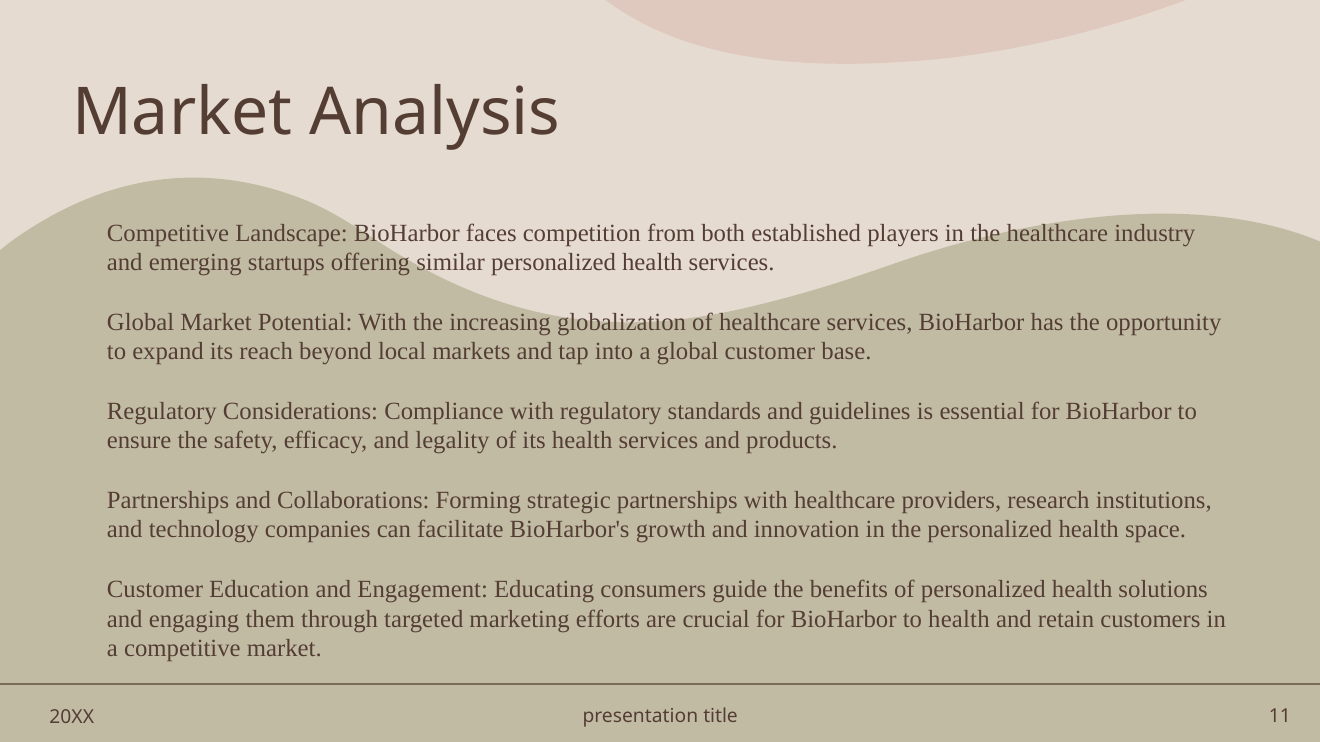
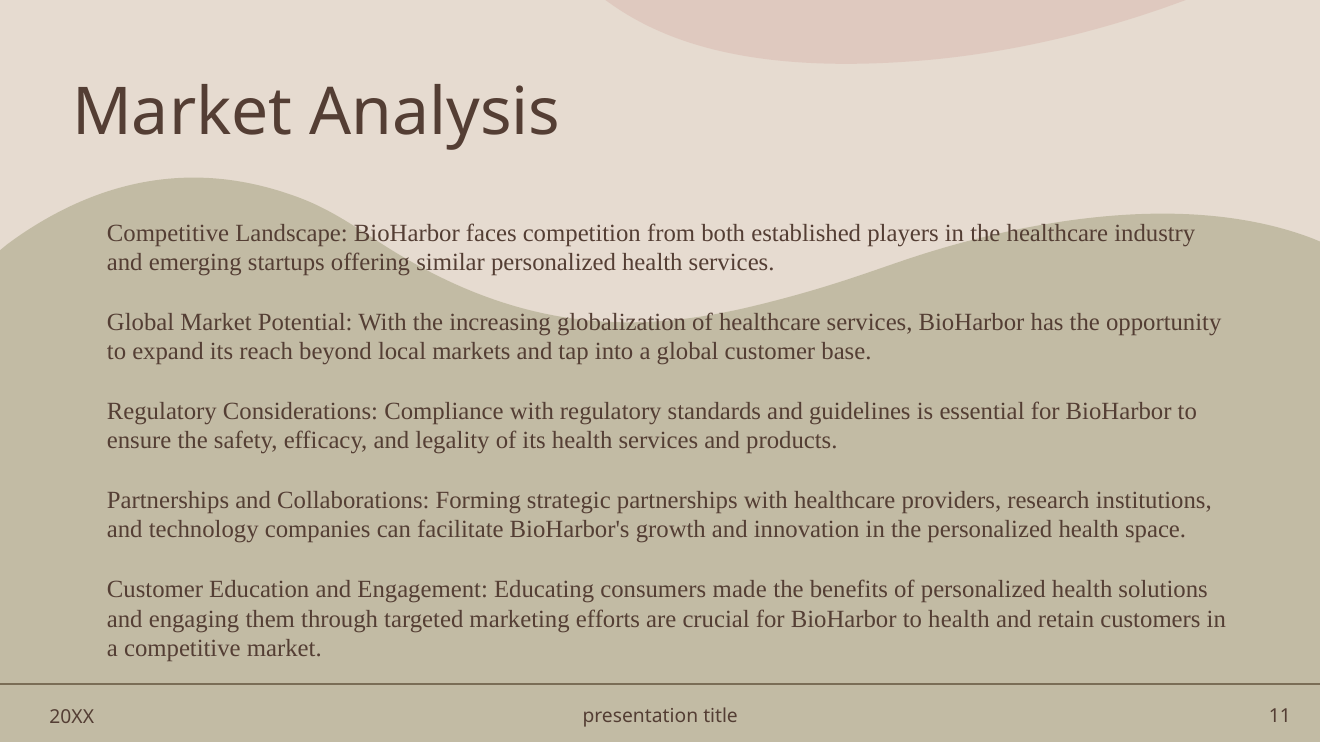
guide: guide -> made (740, 590)
